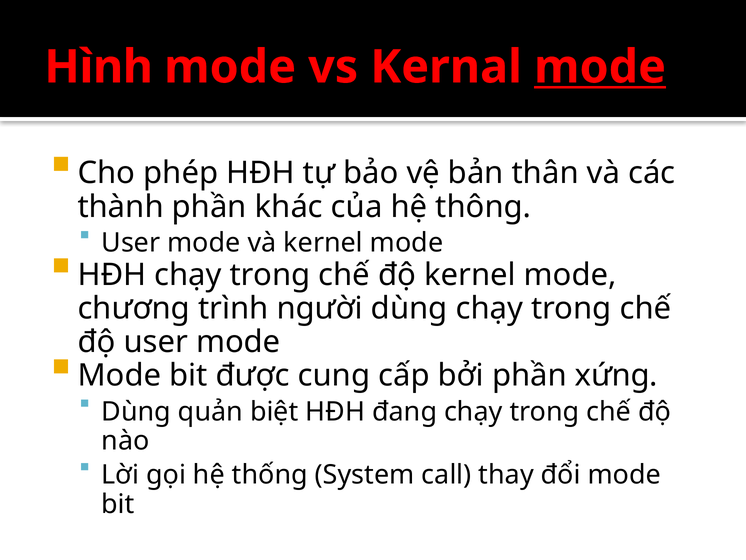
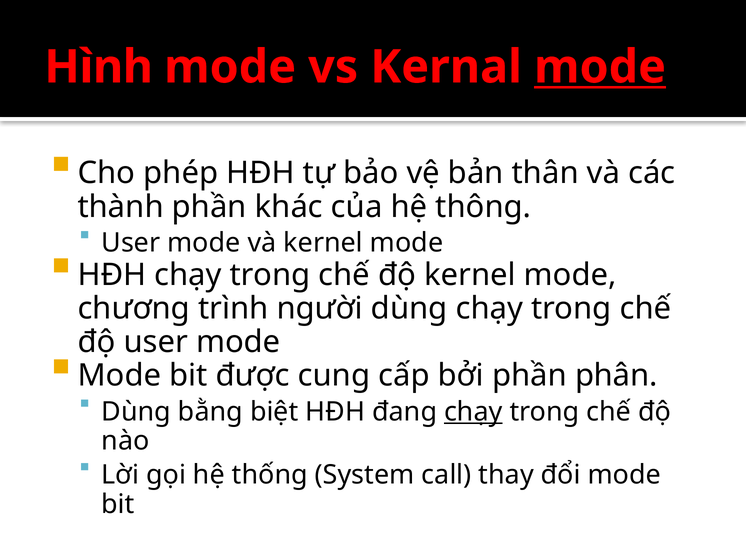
xứng: xứng -> phân (616, 375)
quản: quản -> bằng (210, 411)
chạy underline: none -> present (473, 411)
